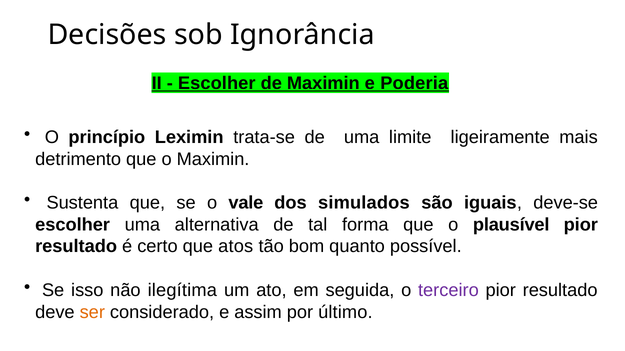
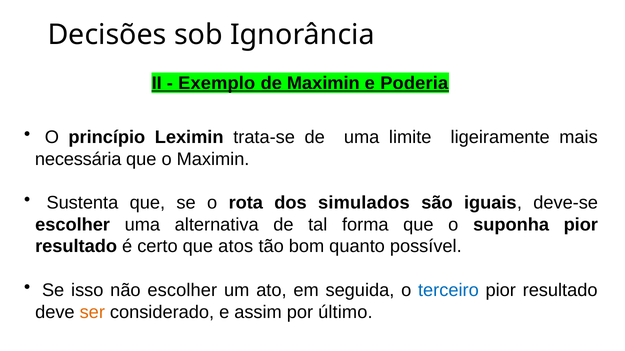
Escolher: Escolher -> Exemplo (217, 83)
detrimento: detrimento -> necessária (78, 159)
vale: vale -> rota (246, 203)
plausível: plausível -> suponha (511, 225)
não ilegítima: ilegítima -> escolher (182, 291)
terceiro colour: purple -> blue (448, 291)
